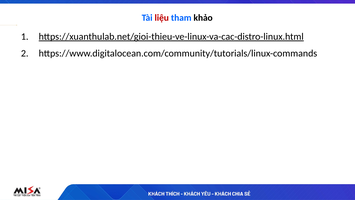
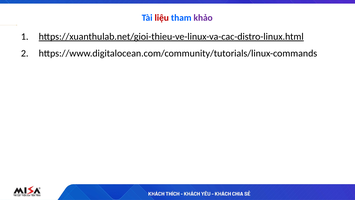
khảo colour: black -> purple (203, 18)
